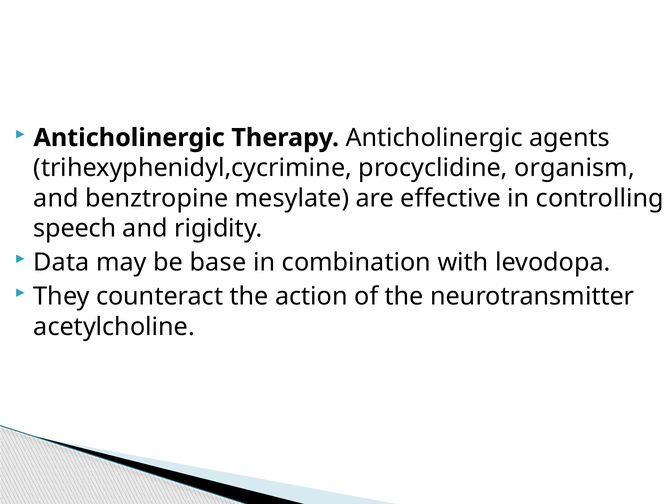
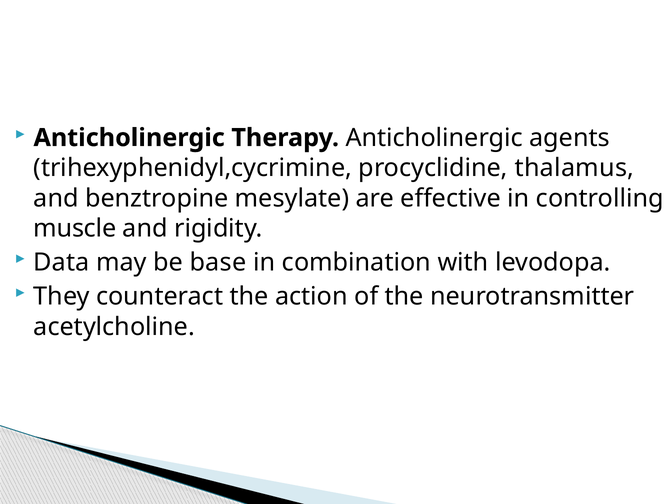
organism: organism -> thalamus (574, 168)
speech: speech -> muscle (75, 229)
